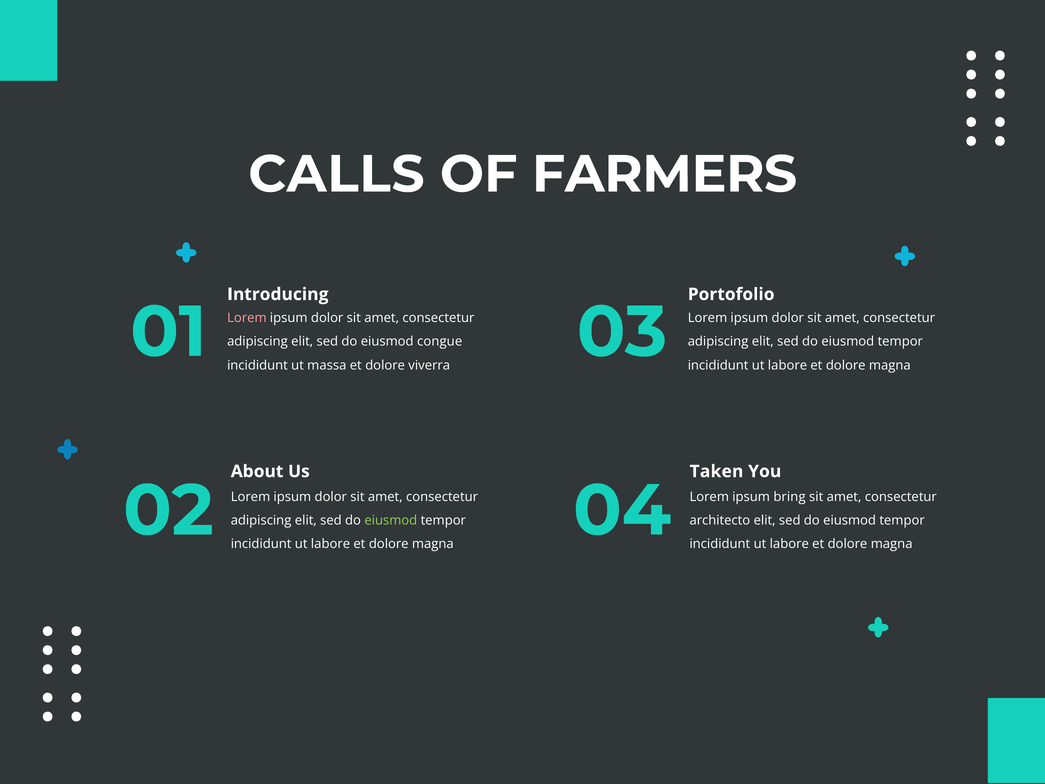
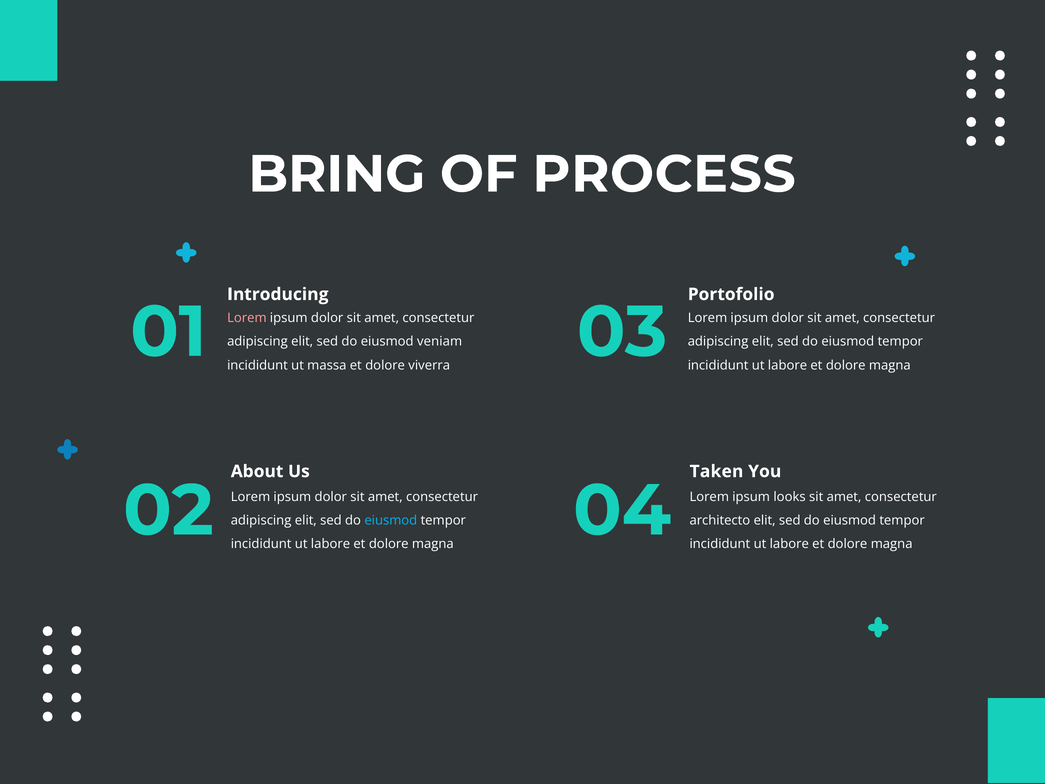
CALLS: CALLS -> BRING (337, 174)
FARMERS: FARMERS -> PROCESS (664, 174)
congue: congue -> veniam (440, 342)
bring: bring -> looks (790, 497)
eiusmod colour: light green -> light blue (391, 520)
